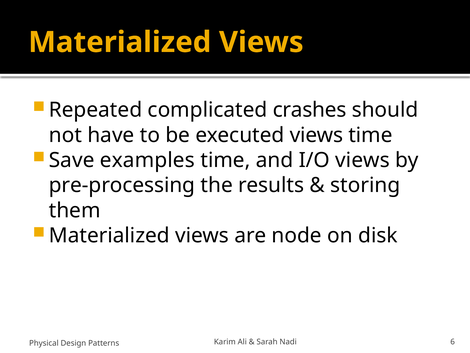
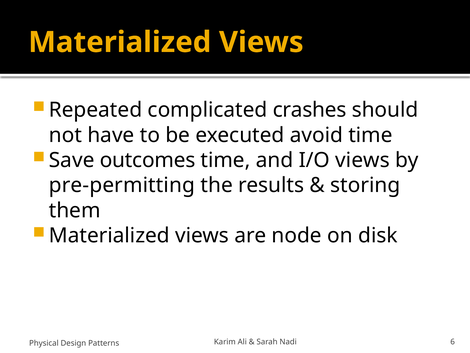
executed views: views -> avoid (316, 135)
examples: examples -> outcomes (148, 160)
pre-processing: pre-processing -> pre-permitting (122, 185)
